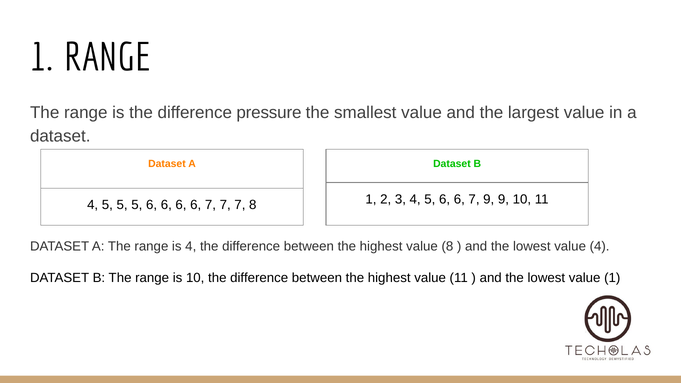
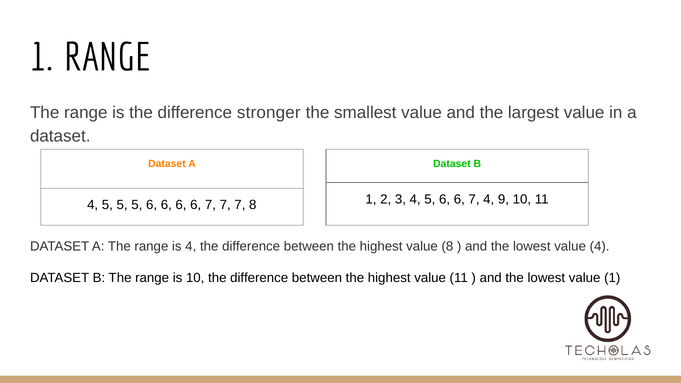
pressure: pressure -> stronger (269, 113)
7 9: 9 -> 4 (489, 199)
